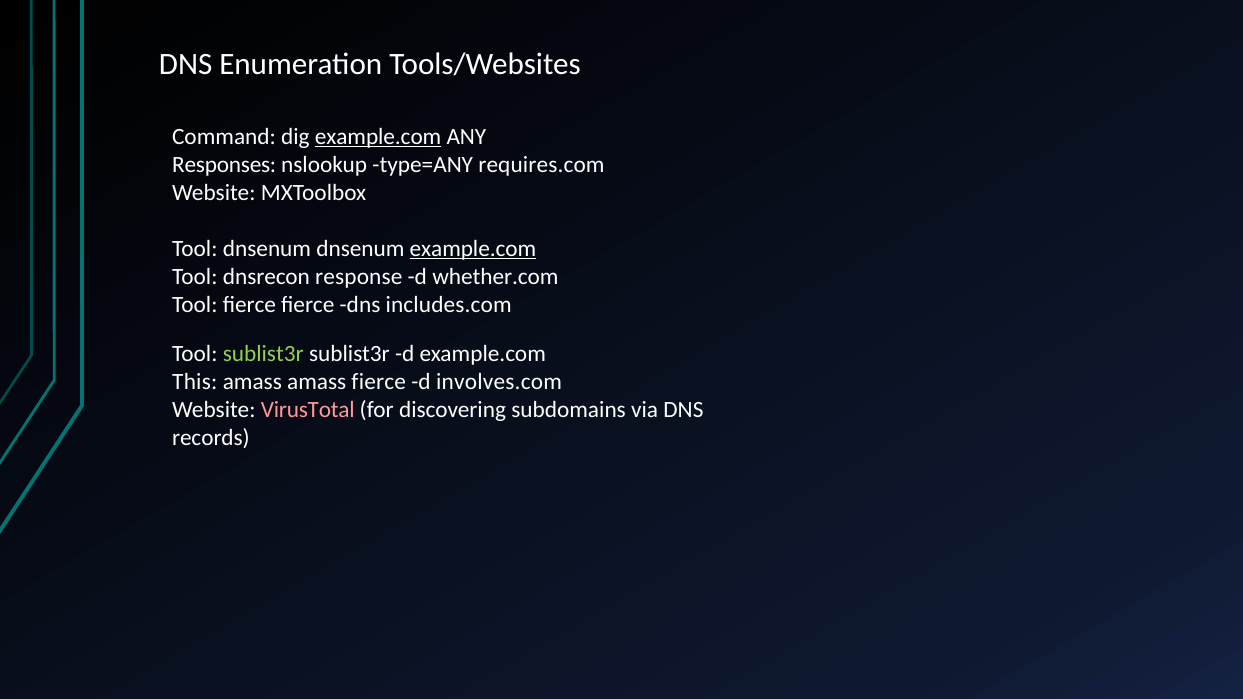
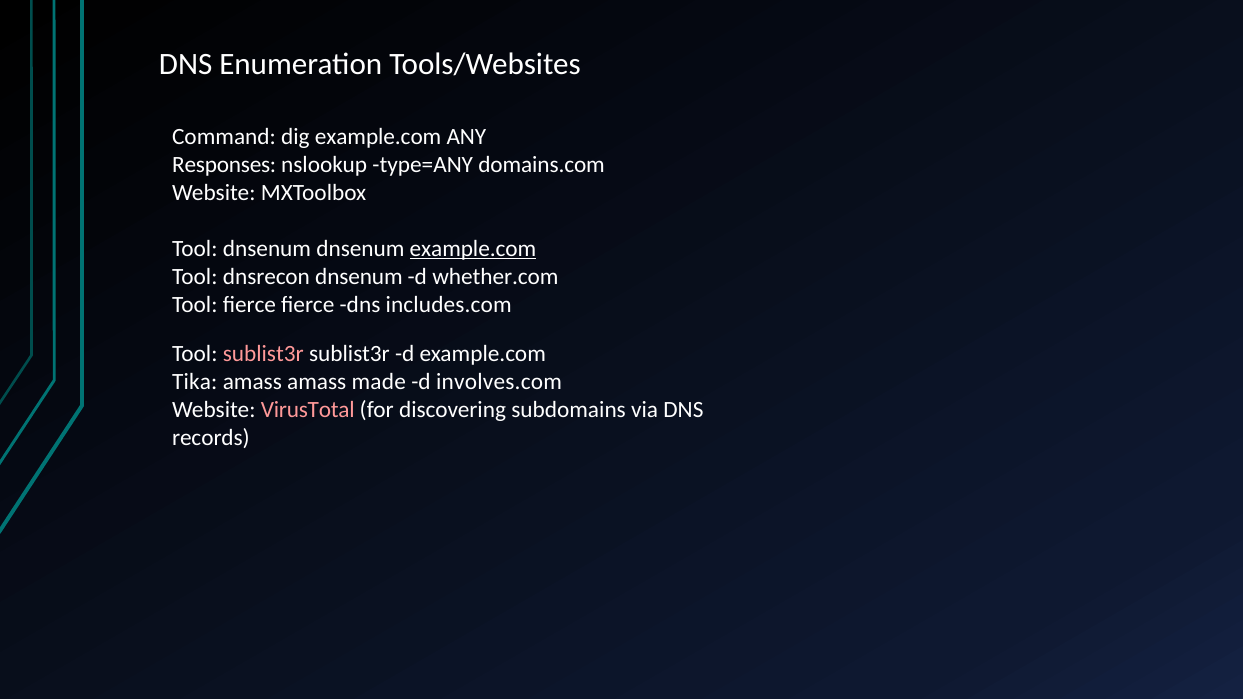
example.com underline: present -> none (378, 137)
requires.com: requires.com -> domains.com (542, 165)
dnsrecon response: response -> dnsenum (359, 277)
sublist3r colour: light green -> pink (263, 354)
This: This -> Tika (195, 382)
amass fierce: fierce -> made (379, 382)
